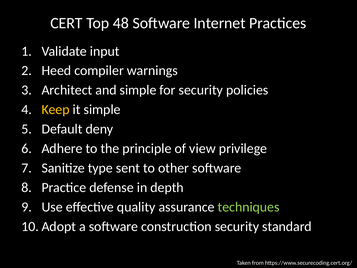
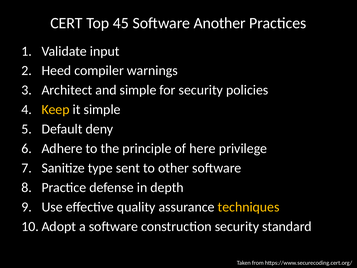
48: 48 -> 45 (121, 23)
Internet: Internet -> Another (220, 23)
view: view -> here (202, 148)
techniques colour: light green -> yellow (249, 207)
